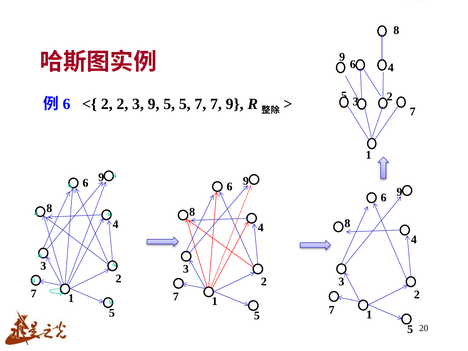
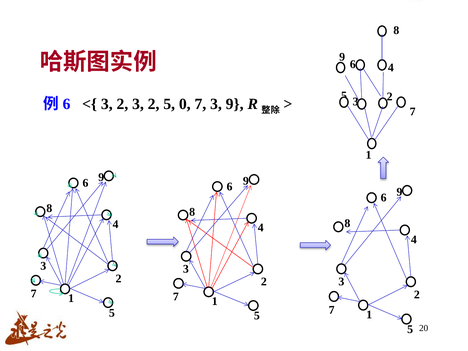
2: 2 -> 3 (107, 104)
2 3 9: 9 -> 2 (154, 104)
5 5: 5 -> 0 (185, 104)
7 7: 7 -> 3 (216, 104)
